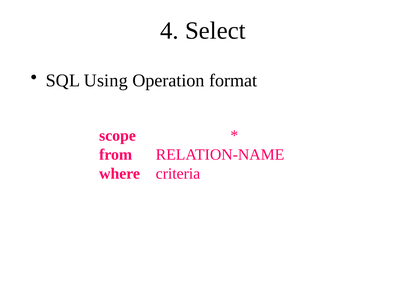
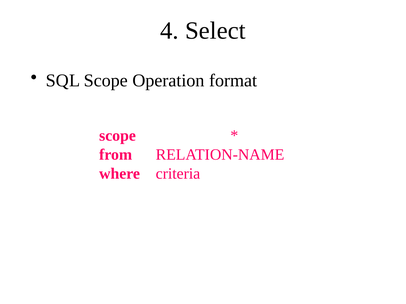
SQL Using: Using -> Scope (106, 81)
